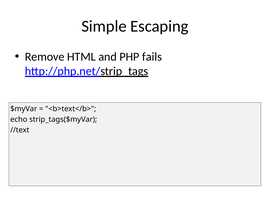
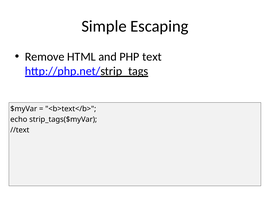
fails: fails -> text (152, 57)
